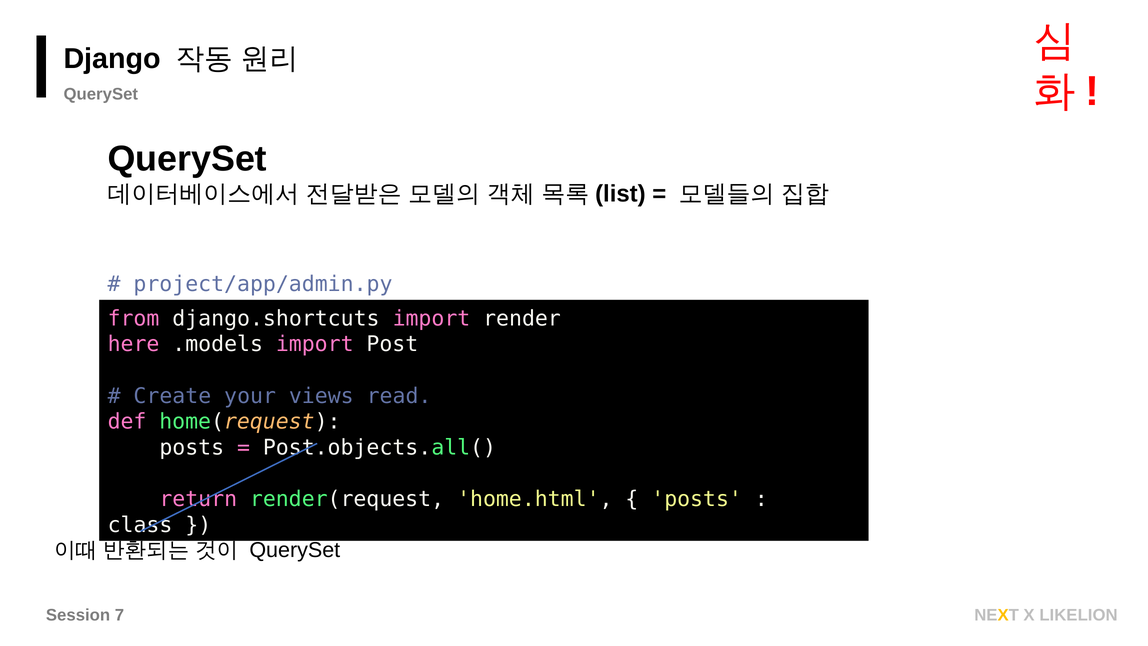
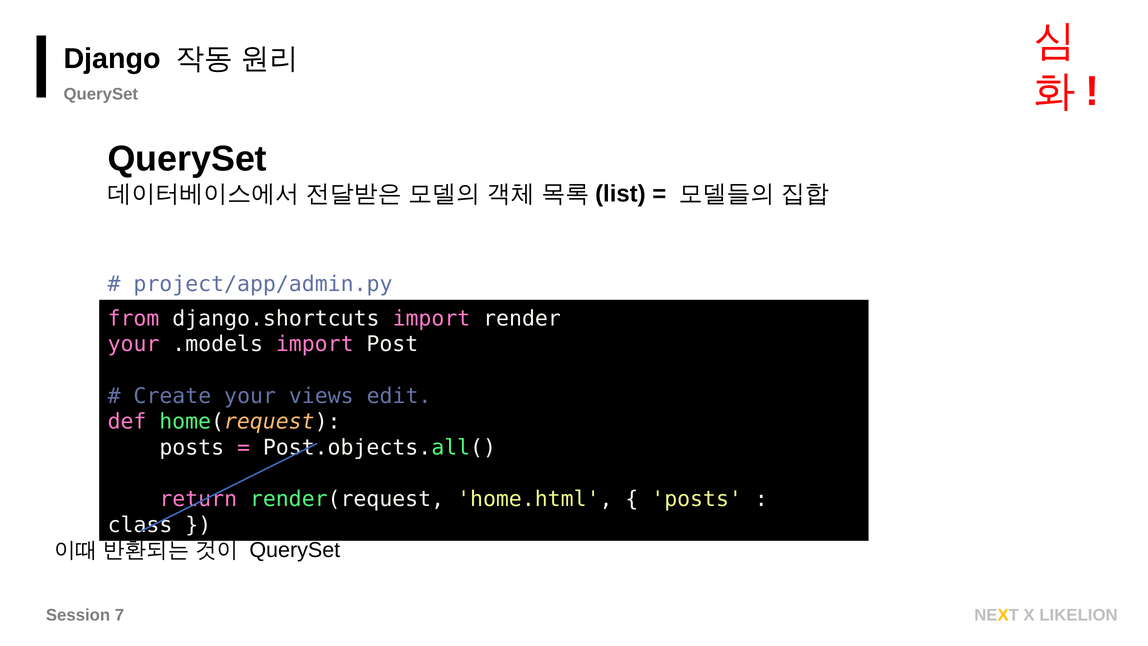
here: here -> your (134, 344)
read: read -> edit (399, 396)
